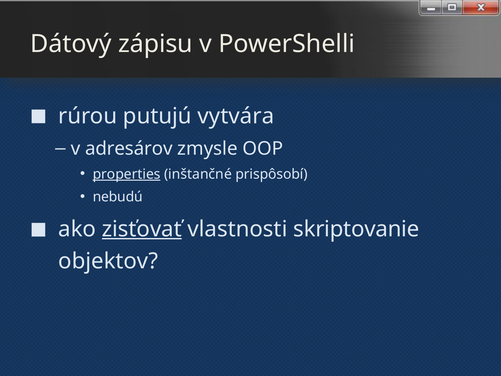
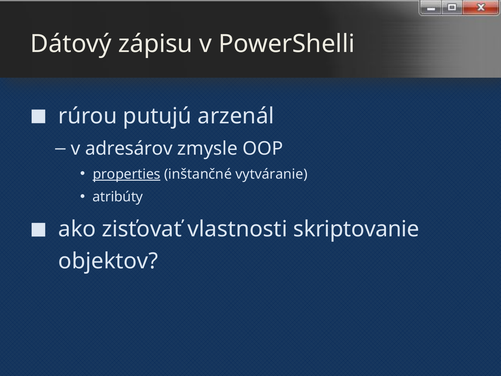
vytvára: vytvára -> arzenál (236, 116)
prispôsobí: prispôsobí -> vytváranie (272, 174)
nebudú: nebudú -> atribúty (118, 197)
zisťovať underline: present -> none (142, 229)
